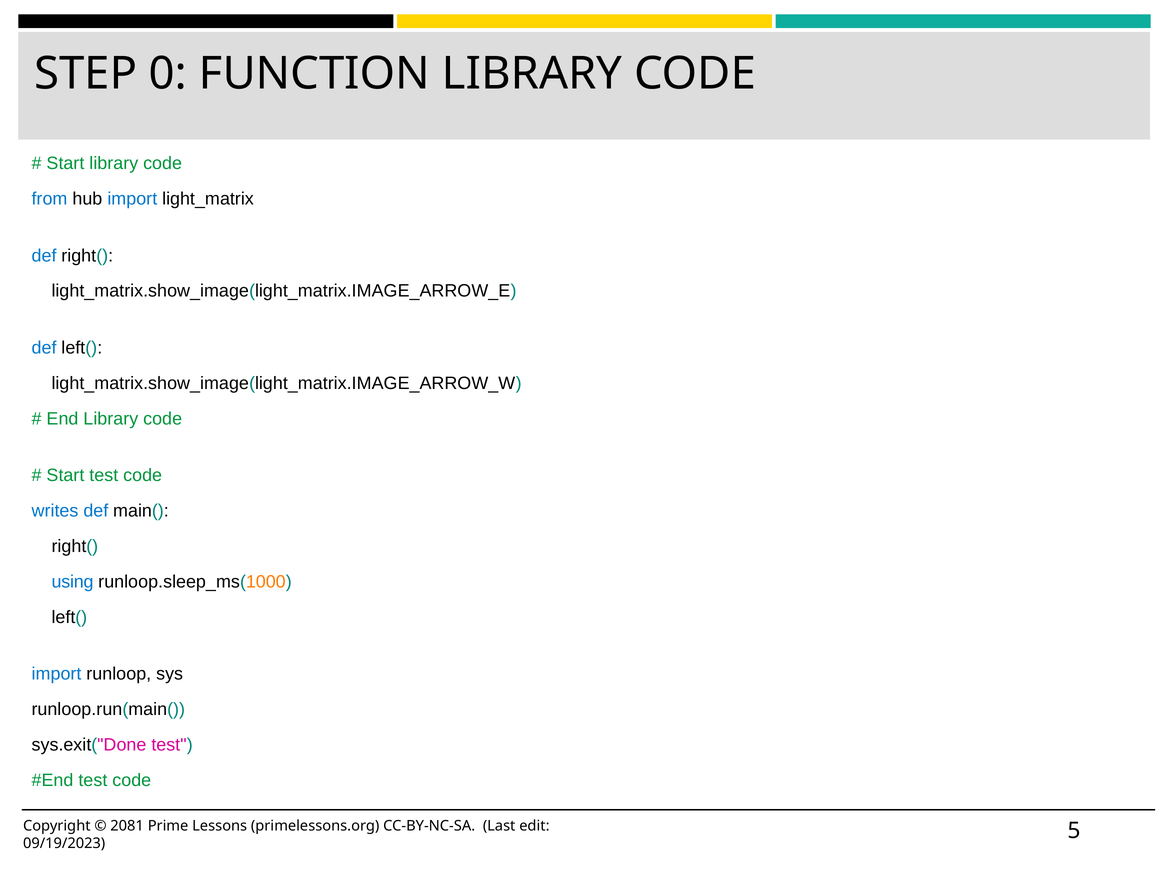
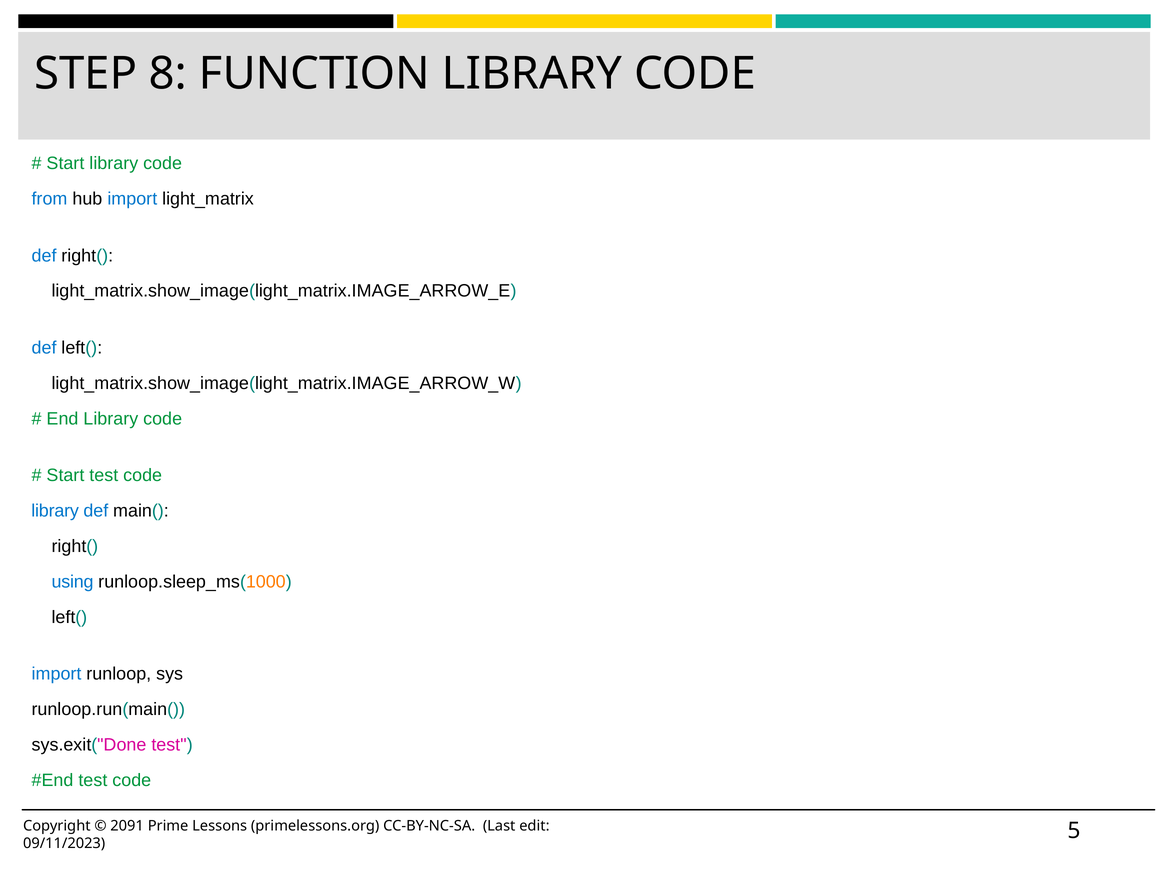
0: 0 -> 8 (168, 74)
writes: writes -> library (55, 511)
2081: 2081 -> 2091 (127, 826)
09/19/2023: 09/19/2023 -> 09/11/2023 (64, 843)
